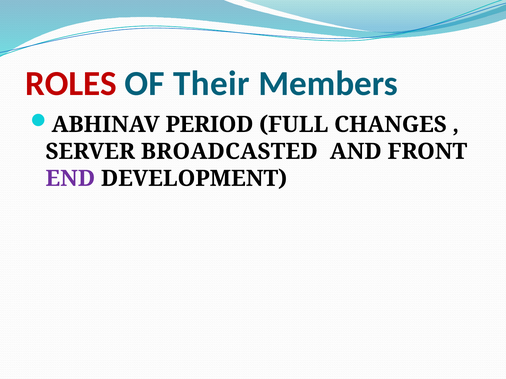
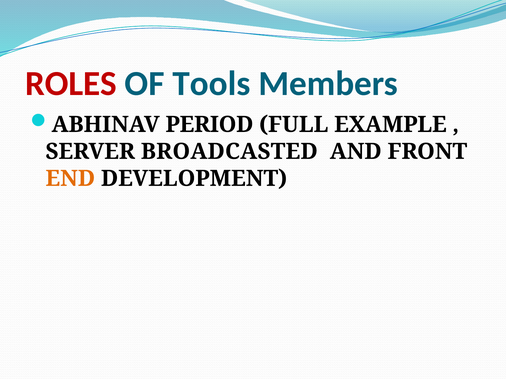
Their: Their -> Tools (211, 84)
CHANGES: CHANGES -> EXAMPLE (390, 125)
END colour: purple -> orange (70, 179)
